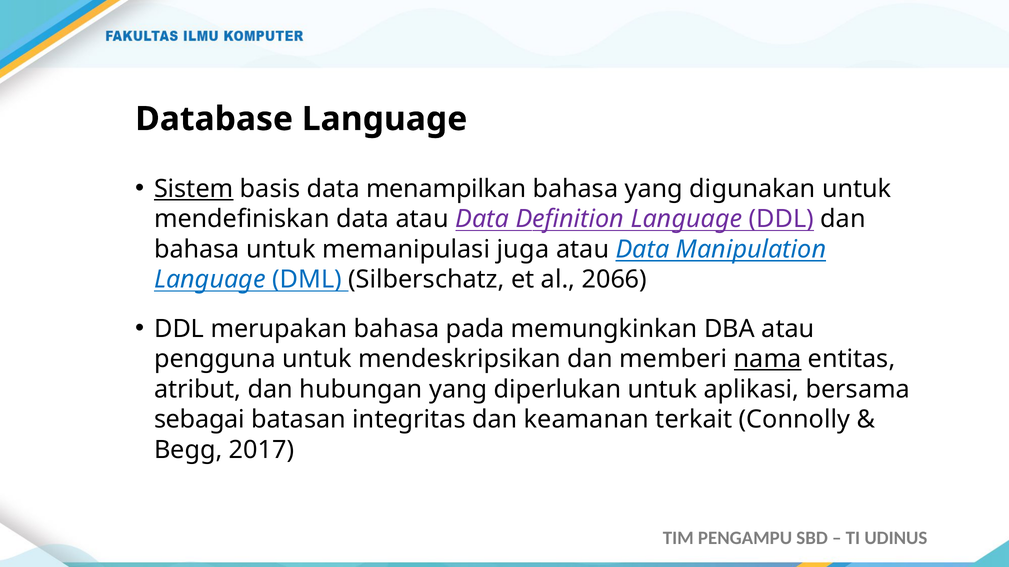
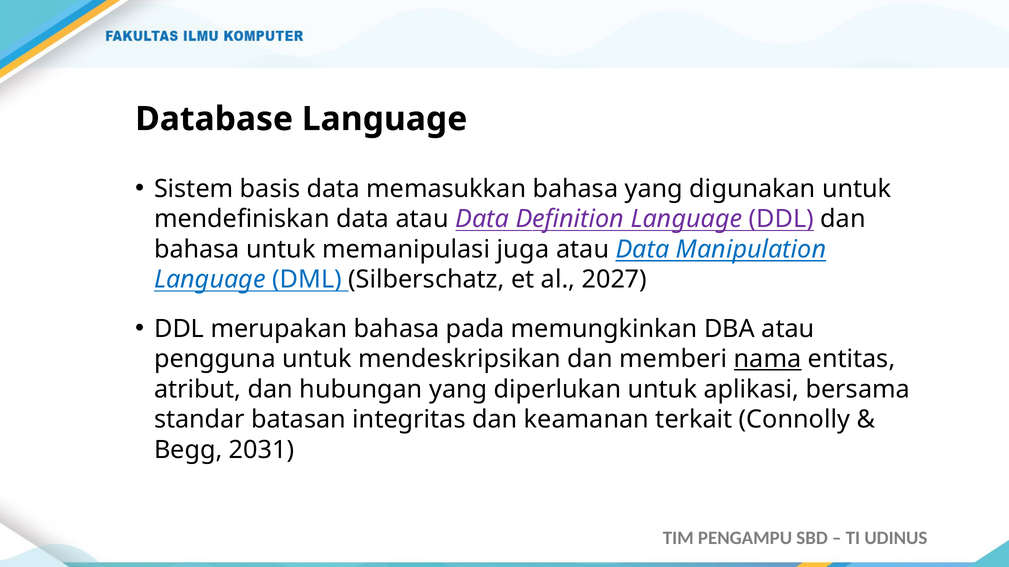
Sistem underline: present -> none (194, 189)
menampilkan: menampilkan -> memasukkan (446, 189)
2066: 2066 -> 2027 (614, 280)
sebagai: sebagai -> standar (199, 420)
2017: 2017 -> 2031 (262, 450)
